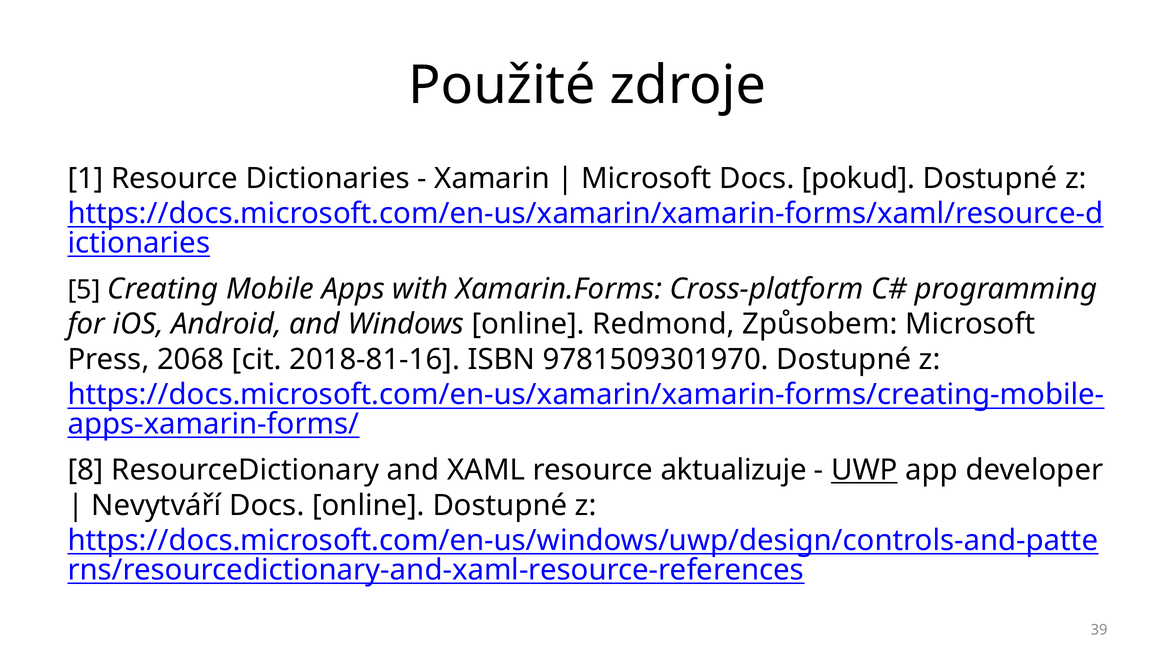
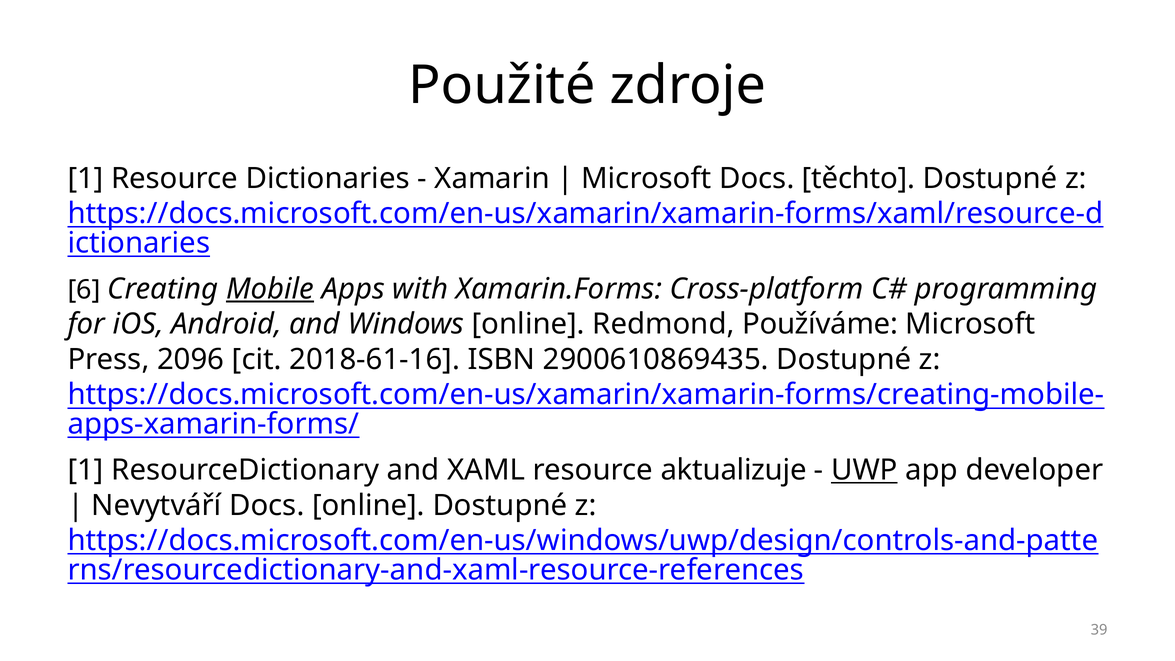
pokud: pokud -> těchto (859, 178)
5: 5 -> 6 (84, 290)
Mobile underline: none -> present (270, 289)
Způsobem: Způsobem -> Používáme (820, 324)
2068: 2068 -> 2096 (191, 359)
2018-81-16: 2018-81-16 -> 2018-61-16 (375, 359)
9781509301970: 9781509301970 -> 2900610869435 (656, 359)
8: 8 -> 1 (86, 470)
